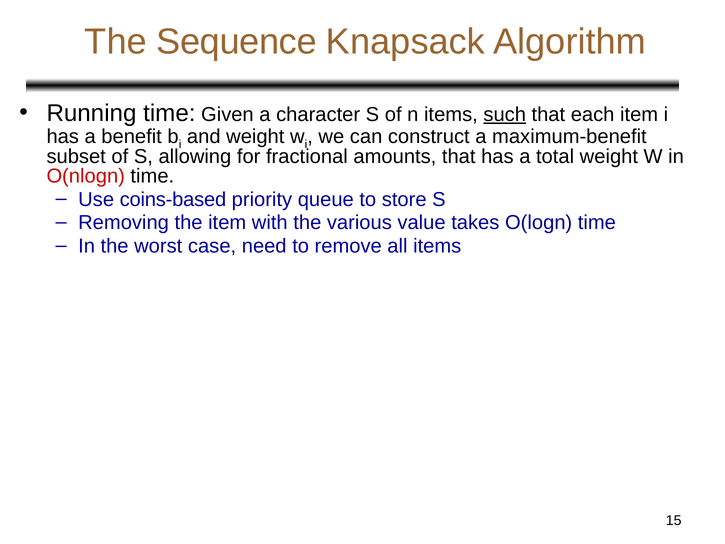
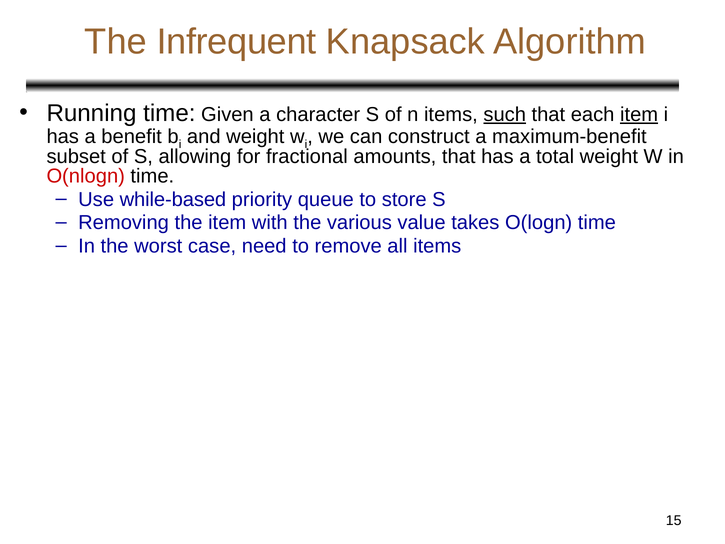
Sequence: Sequence -> Infrequent (237, 42)
item underline: none -> present (639, 114)
coins-based: coins-based -> while-based (173, 199)
